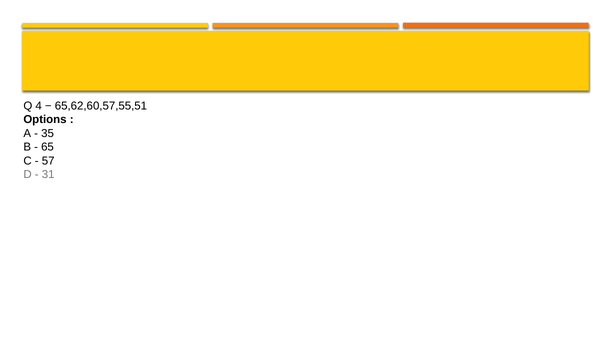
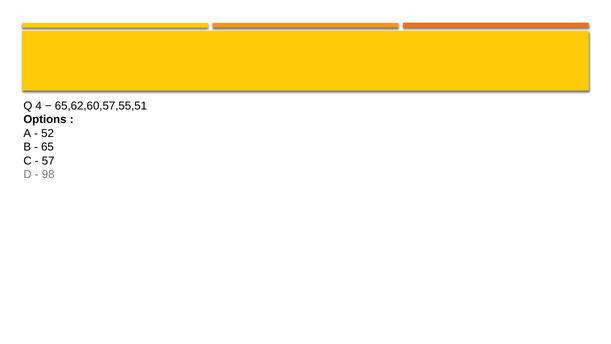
35: 35 -> 52 (48, 133)
31: 31 -> 98 (48, 174)
